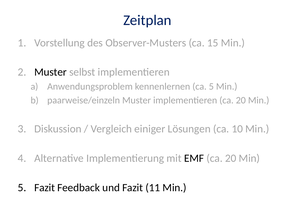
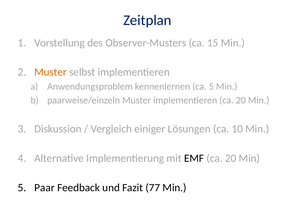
Muster colour: black -> orange (51, 72)
5 Fazit: Fazit -> Paar (45, 188)
11: 11 -> 77 (153, 188)
